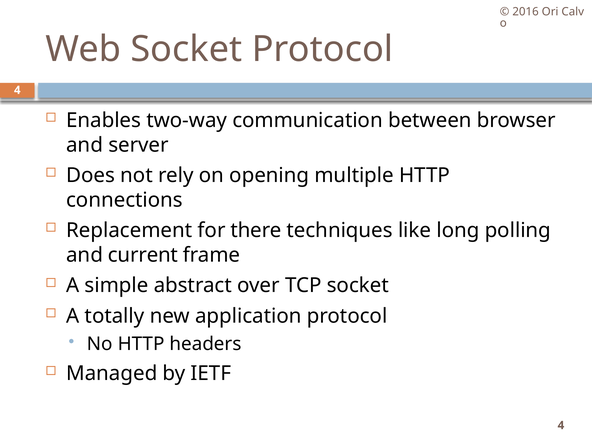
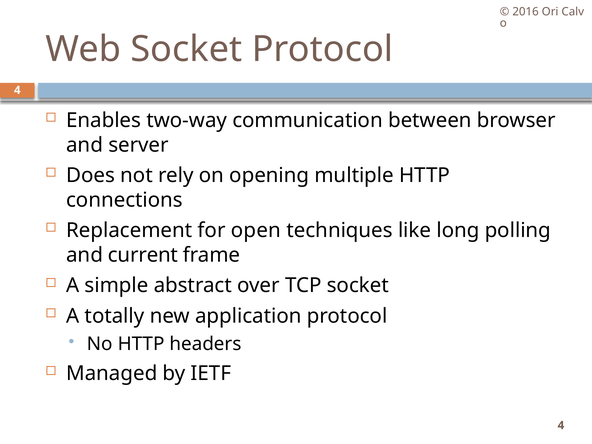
there: there -> open (256, 230)
